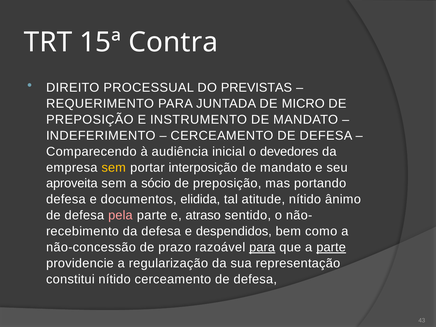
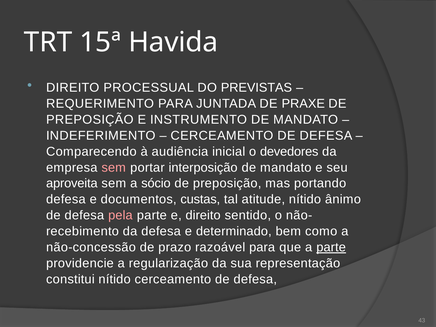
Contra: Contra -> Havida (173, 42)
MICRO: MICRO -> PRAXE (303, 104)
sem colour: yellow -> pink (114, 167)
elidida: elidida -> custas (200, 199)
e atraso: atraso -> direito (203, 215)
despendidos: despendidos -> determinado (234, 231)
para underline: present -> none (262, 247)
